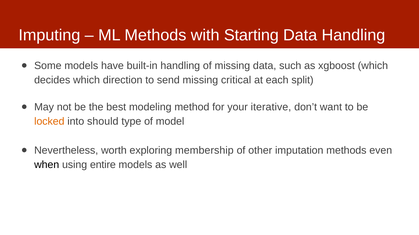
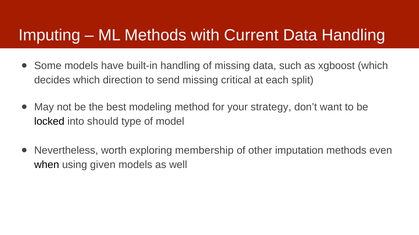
Starting: Starting -> Current (251, 35)
iterative: iterative -> strategy (271, 107)
locked colour: orange -> black (49, 122)
entire: entire -> given (103, 165)
